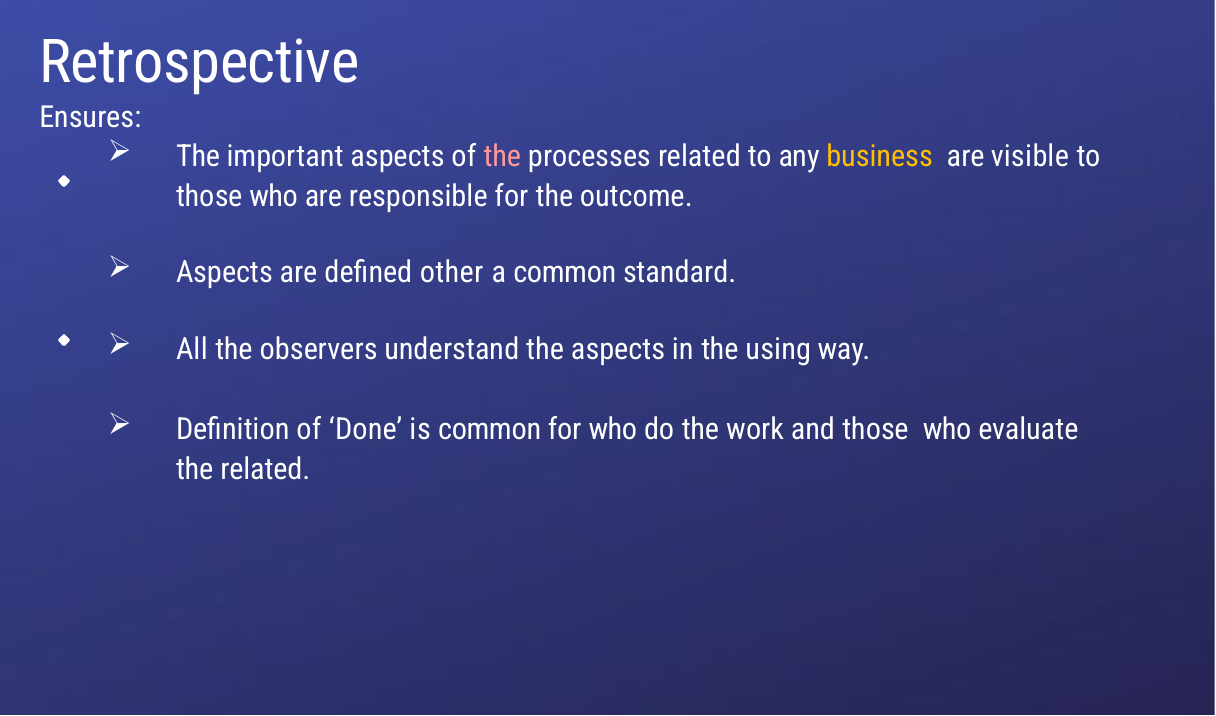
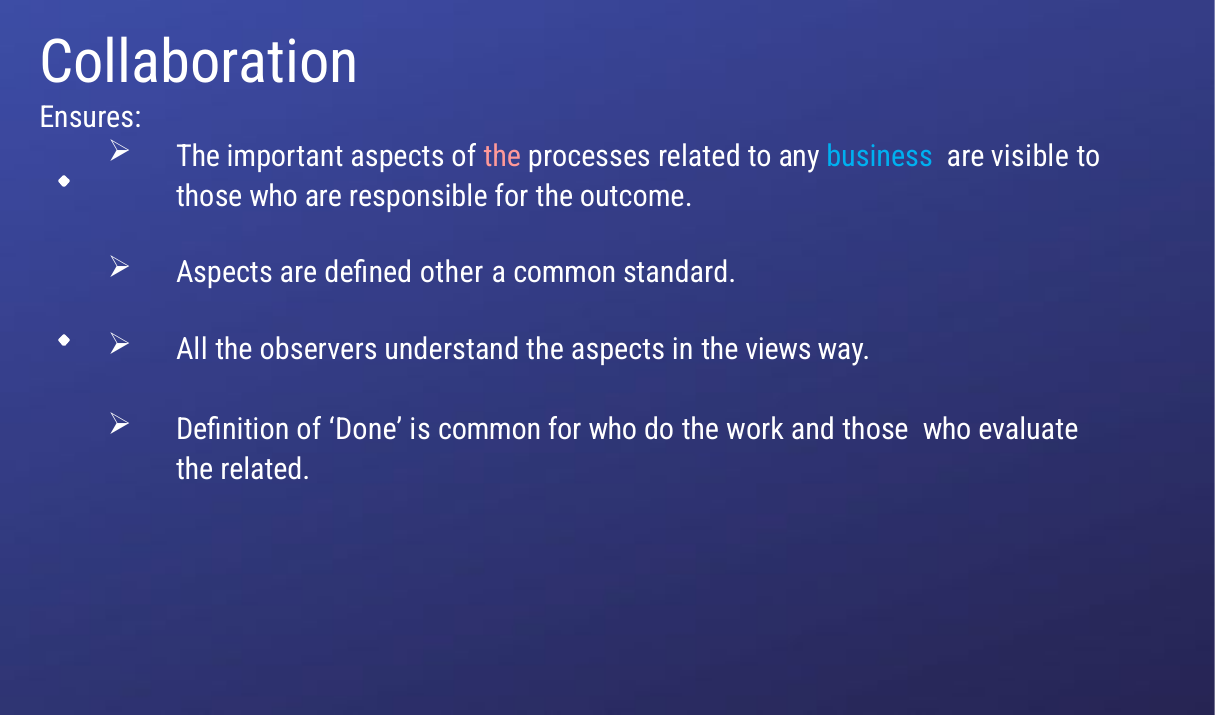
Retrospective: Retrospective -> Collaboration (199, 62)
business colour: yellow -> light blue (880, 157)
using: using -> views (778, 349)
